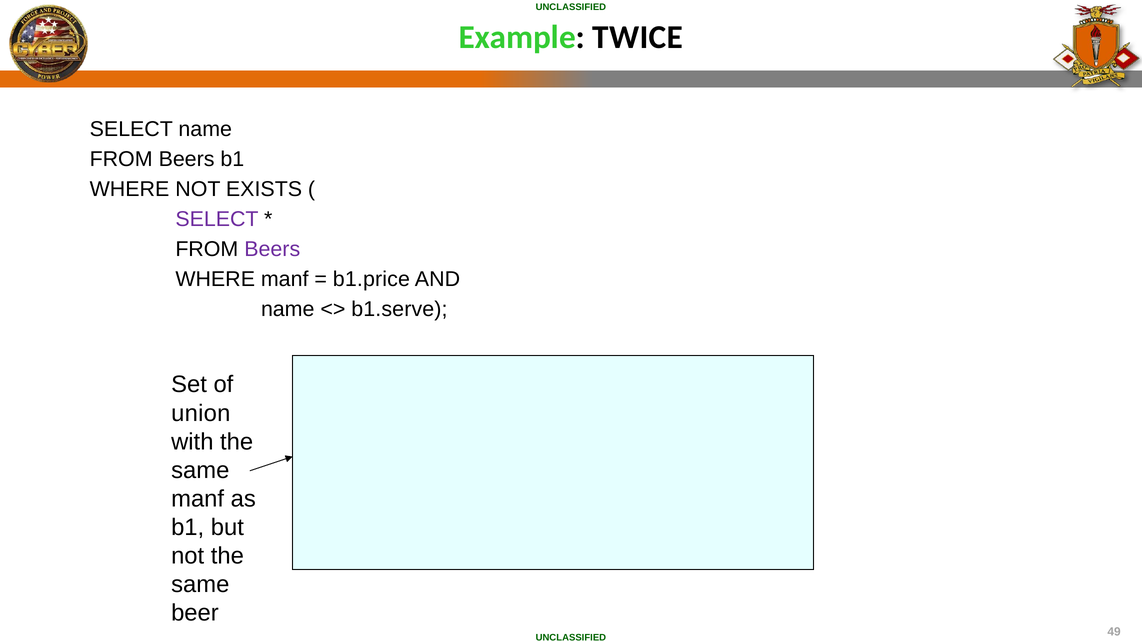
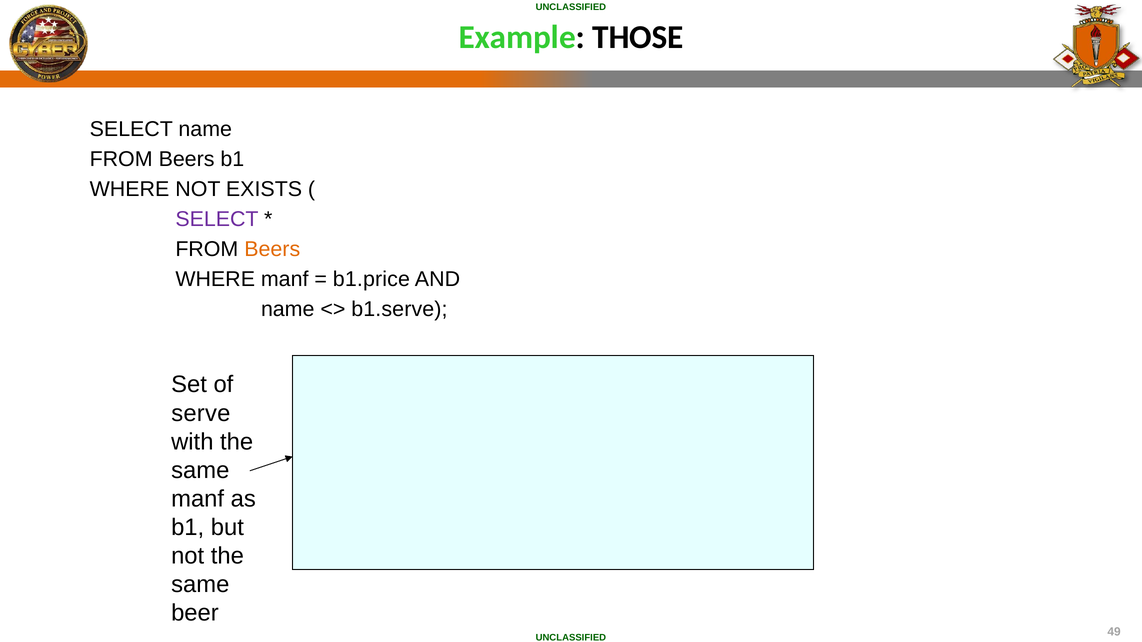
TWICE: TWICE -> THOSE (638, 37)
Beers colour: purple -> orange (272, 249)
union: union -> serve (201, 413)
